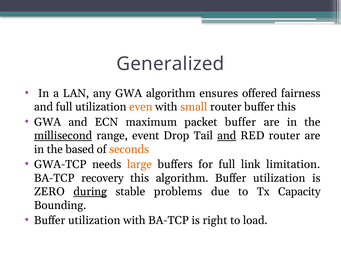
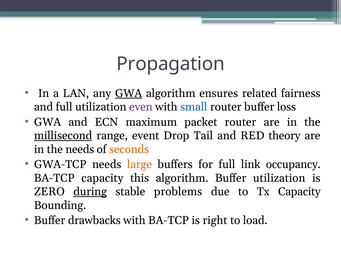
Generalized: Generalized -> Propagation (171, 64)
GWA underline: none -> present (129, 93)
offered: offered -> related (260, 93)
even colour: orange -> purple (141, 107)
small colour: orange -> blue (194, 107)
buffer this: this -> loss (286, 107)
packet buffer: buffer -> router (240, 122)
and underline: present -> none (227, 136)
RED router: router -> theory (284, 136)
the based: based -> needs (80, 149)
limitation: limitation -> occupancy (293, 164)
BA-TCP recovery: recovery -> capacity (102, 178)
utilization: utilization -> drawbacks (94, 220)
